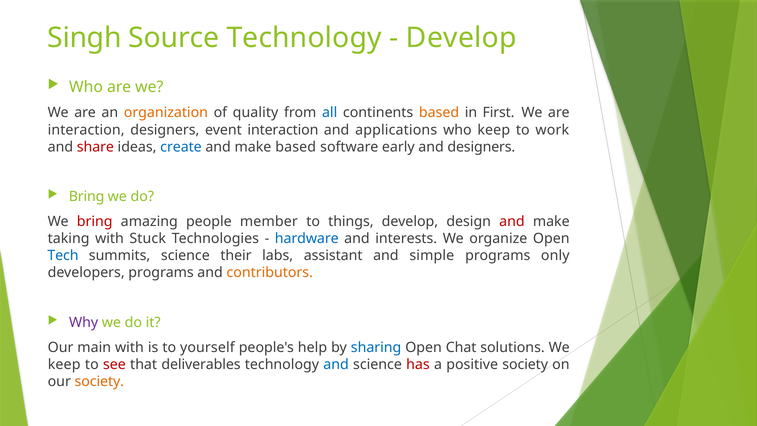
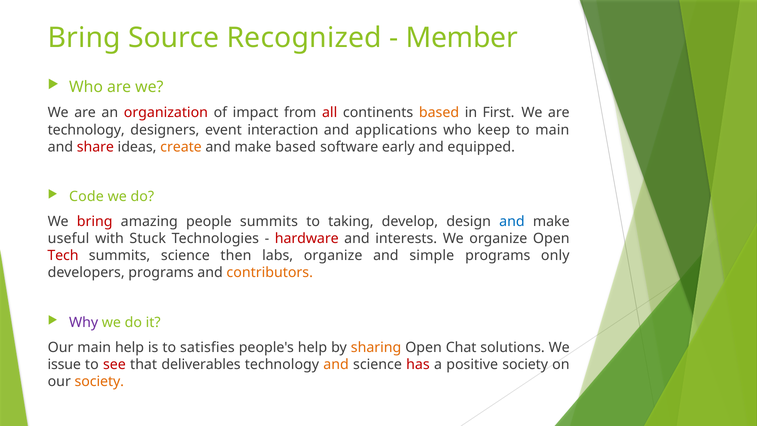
Singh: Singh -> Bring (84, 38)
Source Technology: Technology -> Recognized (304, 38)
Develop: Develop -> Member (462, 38)
organization colour: orange -> red (166, 113)
quality: quality -> impact (256, 113)
all colour: blue -> red (330, 113)
interaction: interaction -> technology (86, 130)
to work: work -> main (552, 130)
create colour: blue -> orange (181, 147)
and designers: designers -> equipped (481, 147)
Bring: Bring -> Code (86, 197)
people member: member -> summits (269, 222)
things: things -> taking (351, 222)
and colour: red -> blue (512, 222)
taking: taking -> useful (69, 239)
hardware colour: blue -> red (307, 239)
Tech colour: blue -> red (63, 256)
their: their -> then (236, 256)
labs assistant: assistant -> organize (333, 256)
main with: with -> help (130, 347)
yourself: yourself -> satisfies (207, 347)
sharing colour: blue -> orange (376, 347)
keep: keep -> issue (64, 364)
and colour: blue -> orange (336, 364)
